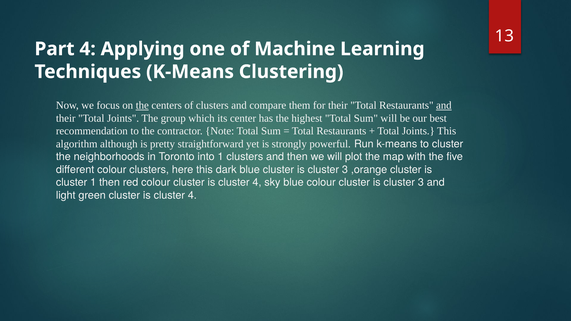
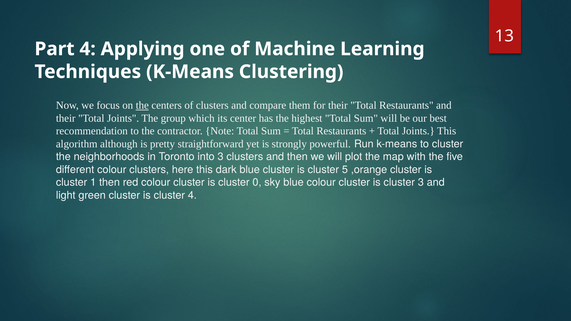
and underline: present -> none (444, 105)
into 1: 1 -> 3 (221, 157)
3: 3 -> 5 (345, 170)
4: 4 -> 0 (257, 183)
